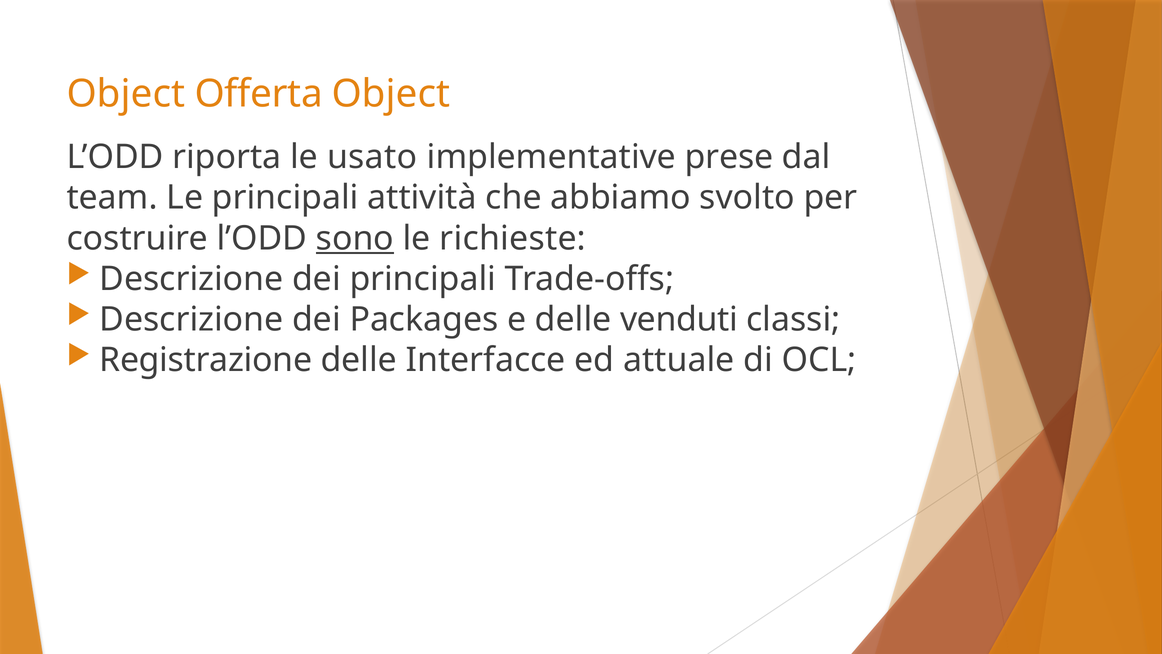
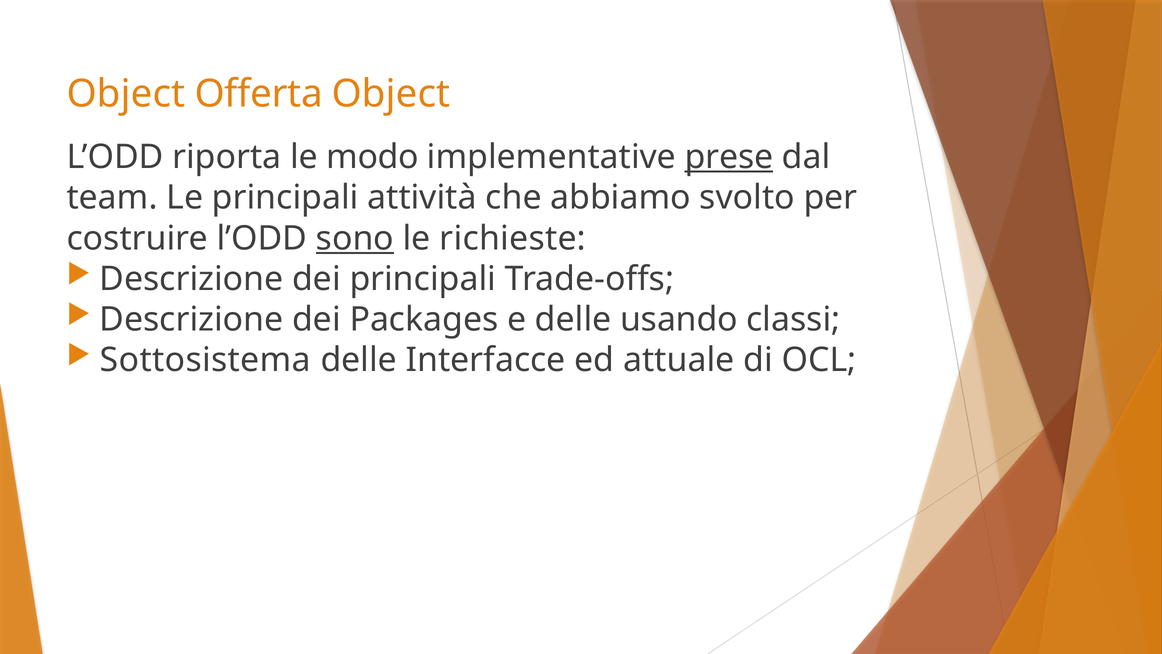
usato: usato -> modo (373, 157)
prese underline: none -> present (729, 157)
venduti: venduti -> usando (679, 319)
Registrazione: Registrazione -> Sottosistema (205, 360)
